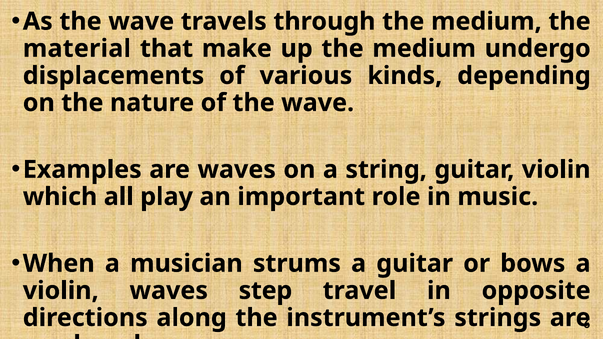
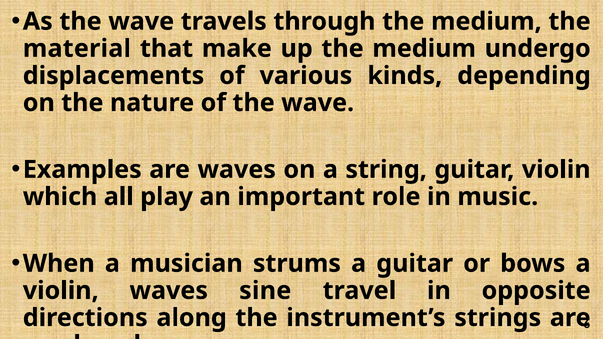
step: step -> sine (265, 291)
